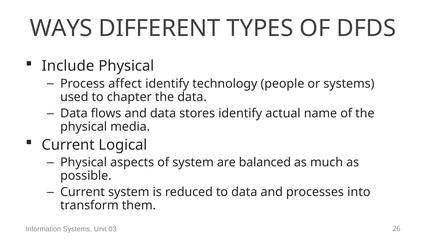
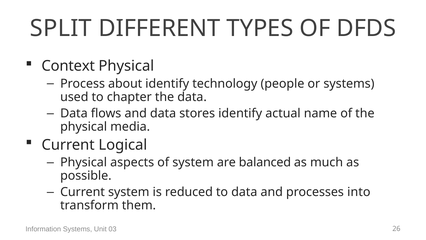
WAYS: WAYS -> SPLIT (61, 28)
Include: Include -> Context (68, 66)
affect: affect -> about (125, 83)
